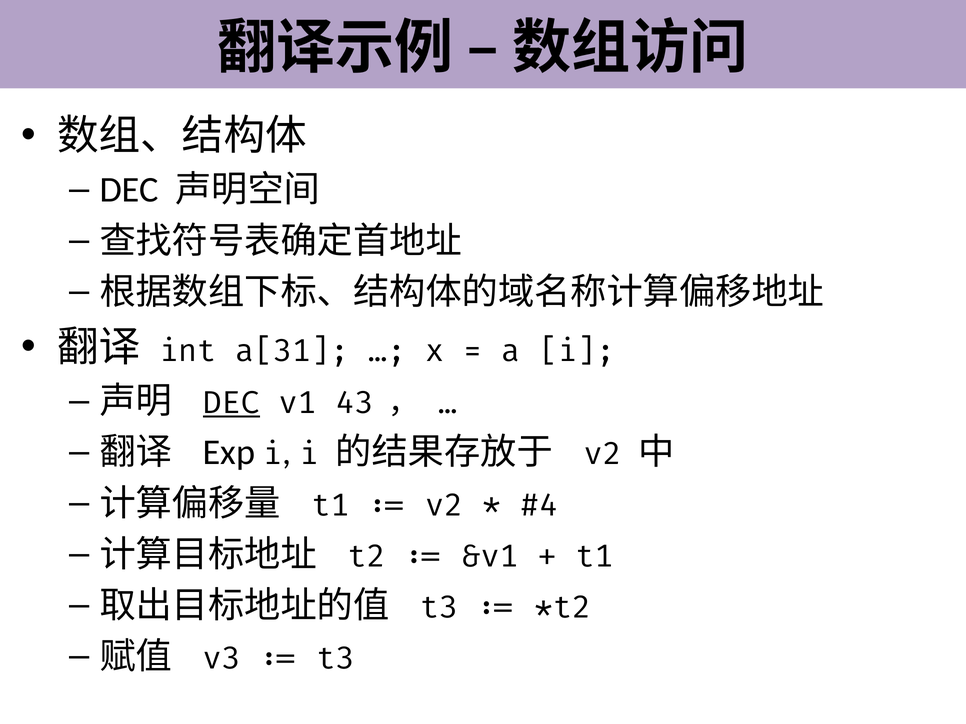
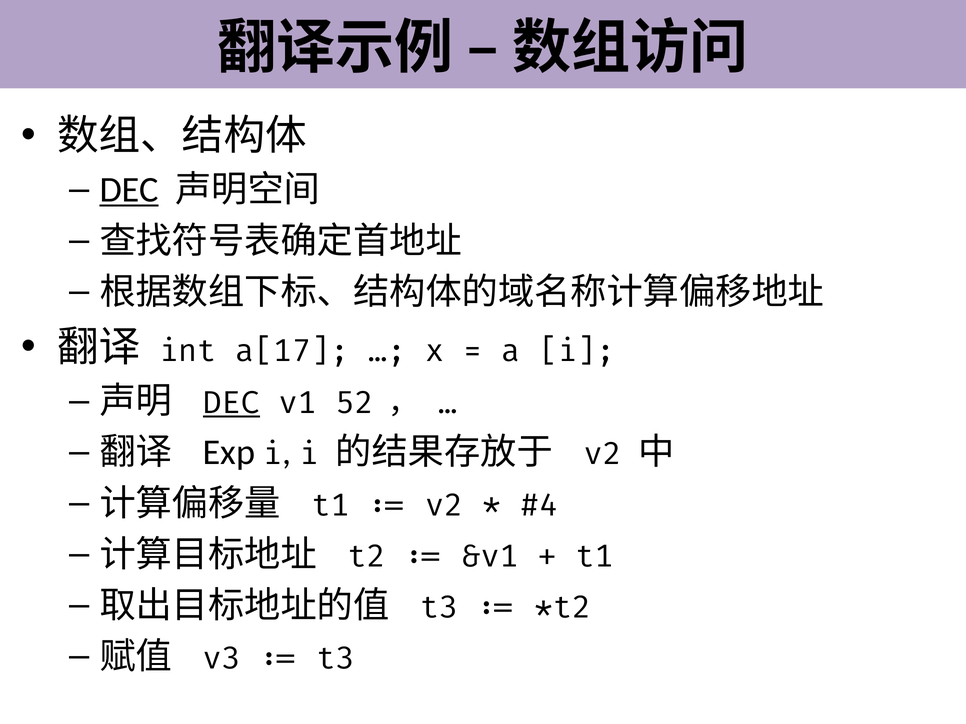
DEC underline: none -> present (129, 190)
a[31: a[31 -> a[17 (292, 352)
43: 43 -> 52 (355, 404)
